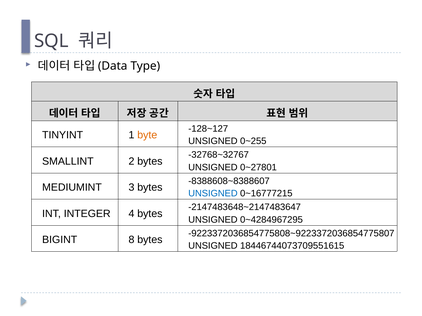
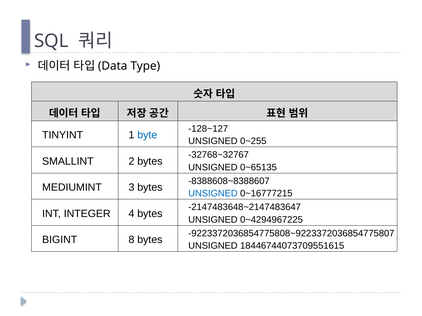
byte colour: orange -> blue (147, 135)
0~27801: 0~27801 -> 0~65135 (259, 168)
0~4284967295: 0~4284967295 -> 0~4294967225 (272, 220)
